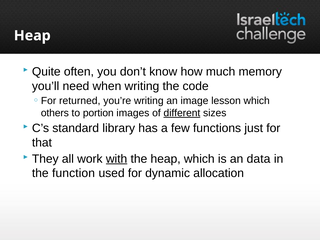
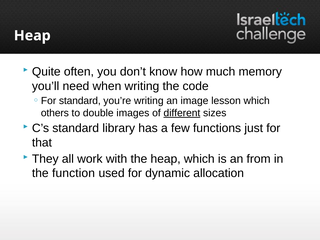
returned: returned -> standard (80, 101)
portion: portion -> double (98, 113)
with underline: present -> none (117, 159)
data: data -> from (259, 159)
